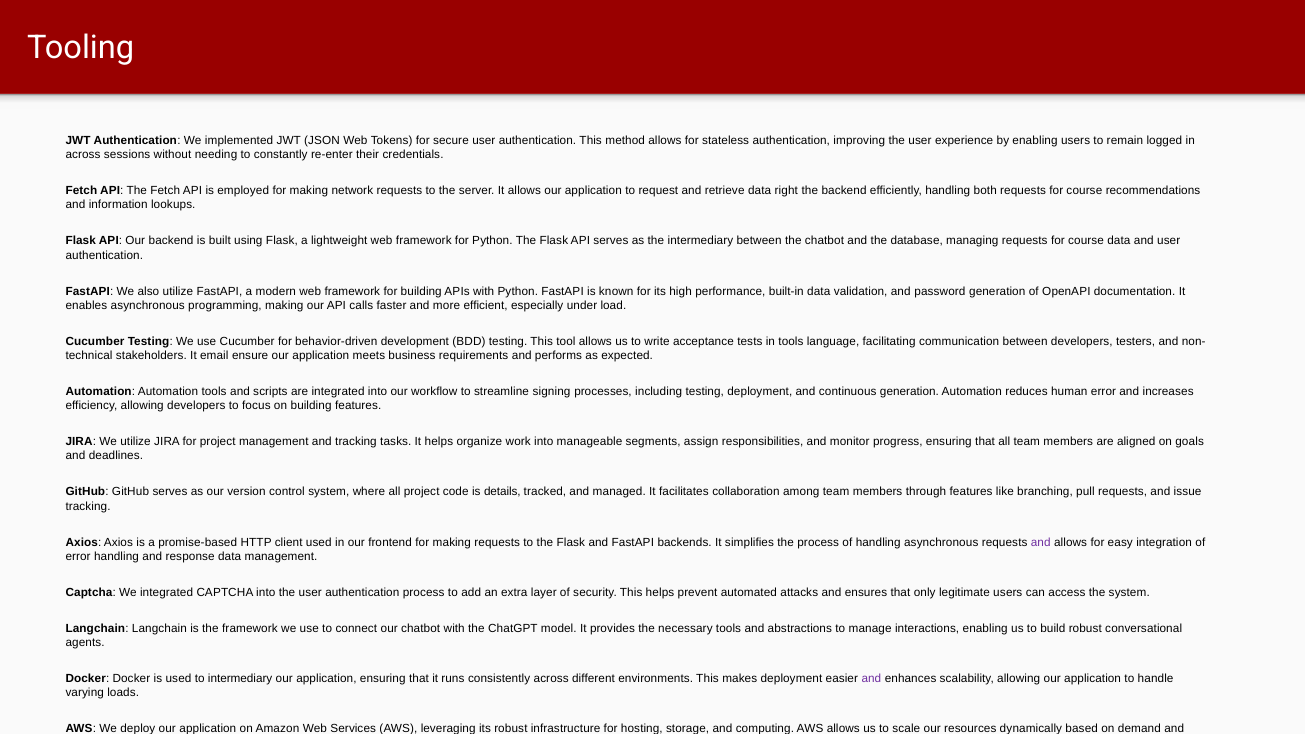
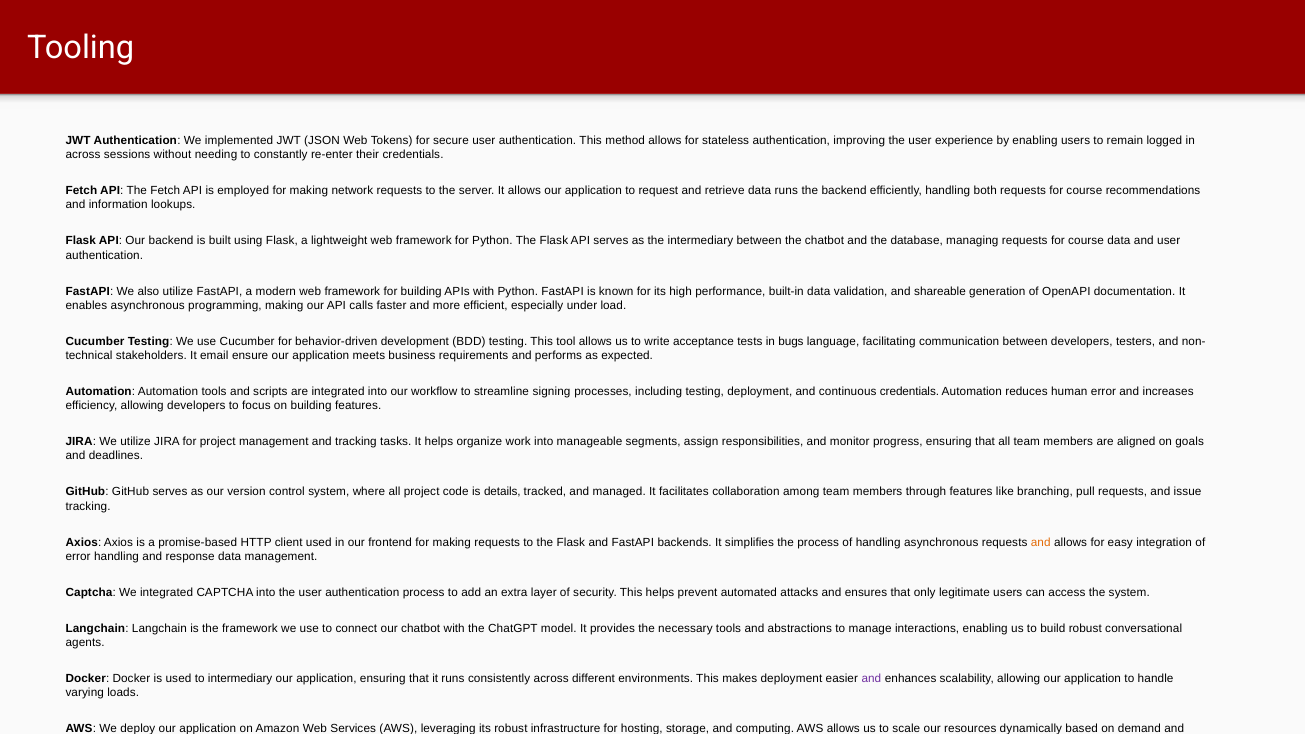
data right: right -> runs (786, 191)
password: password -> shareable (940, 291)
in tools: tools -> bugs (791, 341)
continuous generation: generation -> credentials (910, 392)
and colour: purple -> orange (1041, 542)
